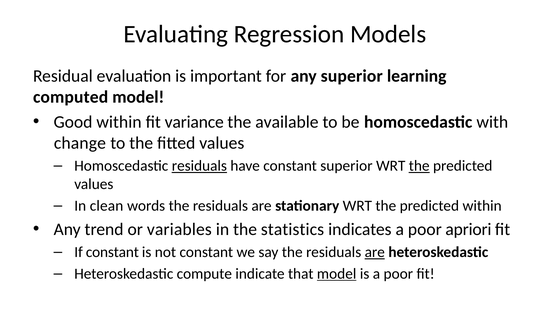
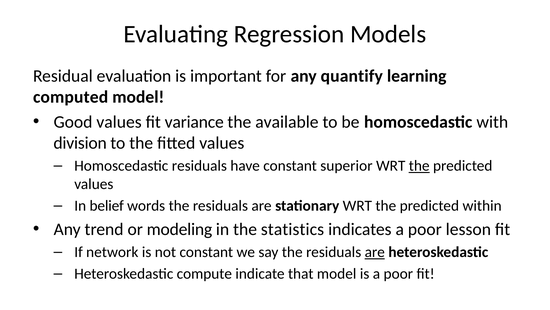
any superior: superior -> quantify (352, 76)
Good within: within -> values (119, 122)
change: change -> division (80, 143)
residuals underline: present -> none (199, 165)
clean: clean -> belief (107, 205)
variables: variables -> modeling (179, 229)
apriori: apriori -> lesson (468, 229)
If constant: constant -> network (112, 252)
model underline: present -> none (337, 273)
